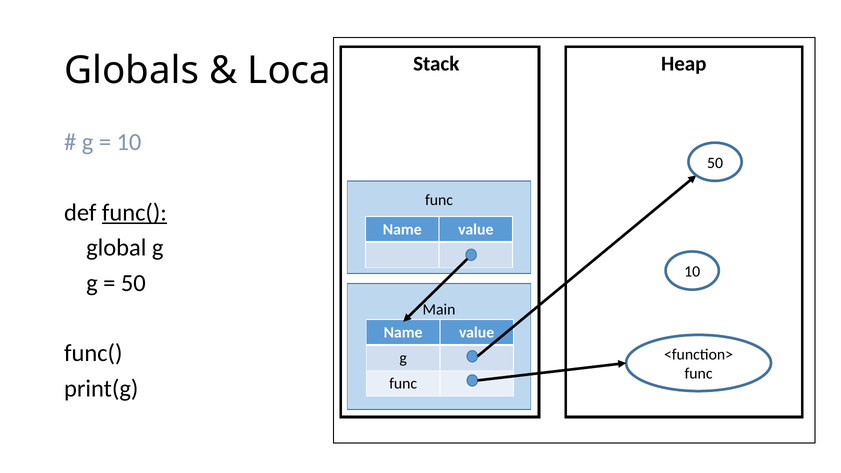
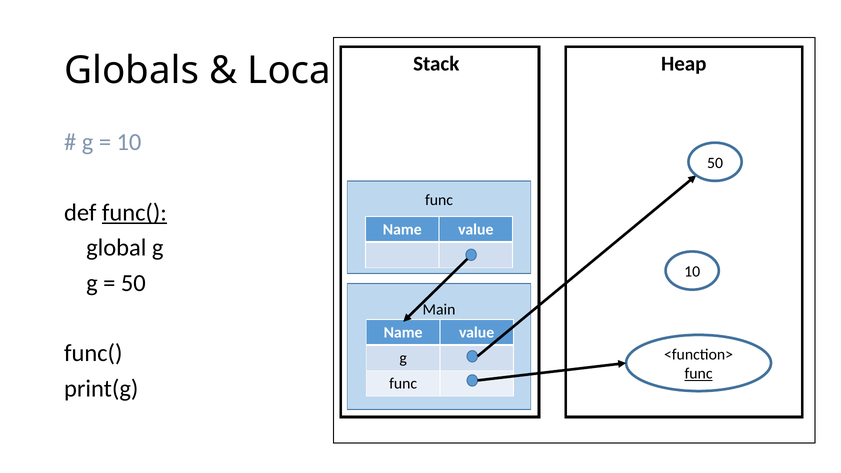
func underline: none -> present (699, 374)
